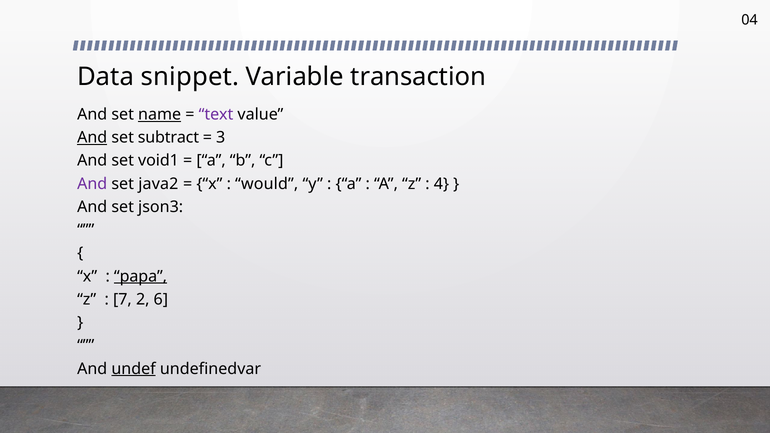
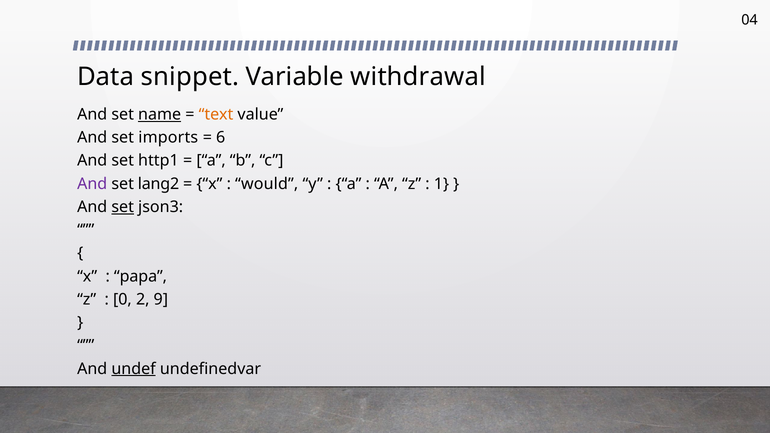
transaction: transaction -> withdrawal (418, 77)
text colour: purple -> orange (216, 114)
And underline: present -> none (92, 138)
subtract: subtract -> imports (168, 138)
3: 3 -> 6 (221, 138)
void1: void1 -> http1 (158, 161)
java2: java2 -> lang2 (159, 184)
4: 4 -> 1 (441, 184)
set underline: none -> present (123, 207)
papa underline: present -> none (141, 276)
7: 7 -> 0 (122, 299)
6: 6 -> 9 (161, 299)
